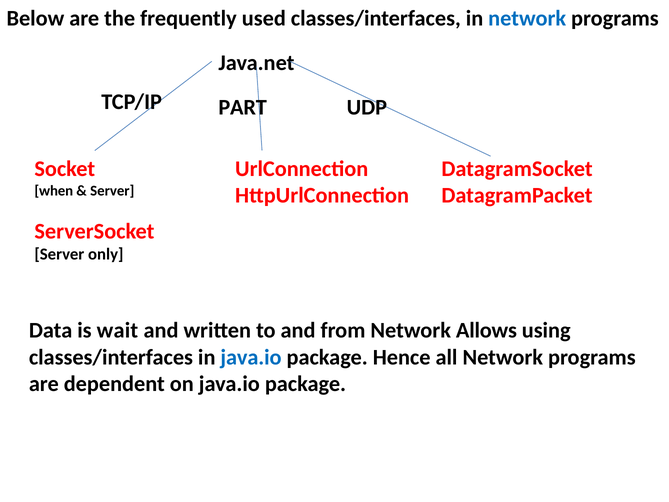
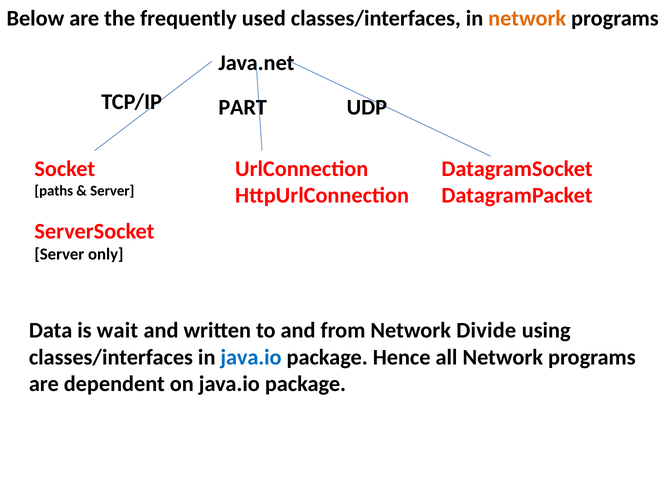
network colour: blue -> orange (527, 18)
when: when -> paths (54, 191)
Allows: Allows -> Divide (486, 330)
